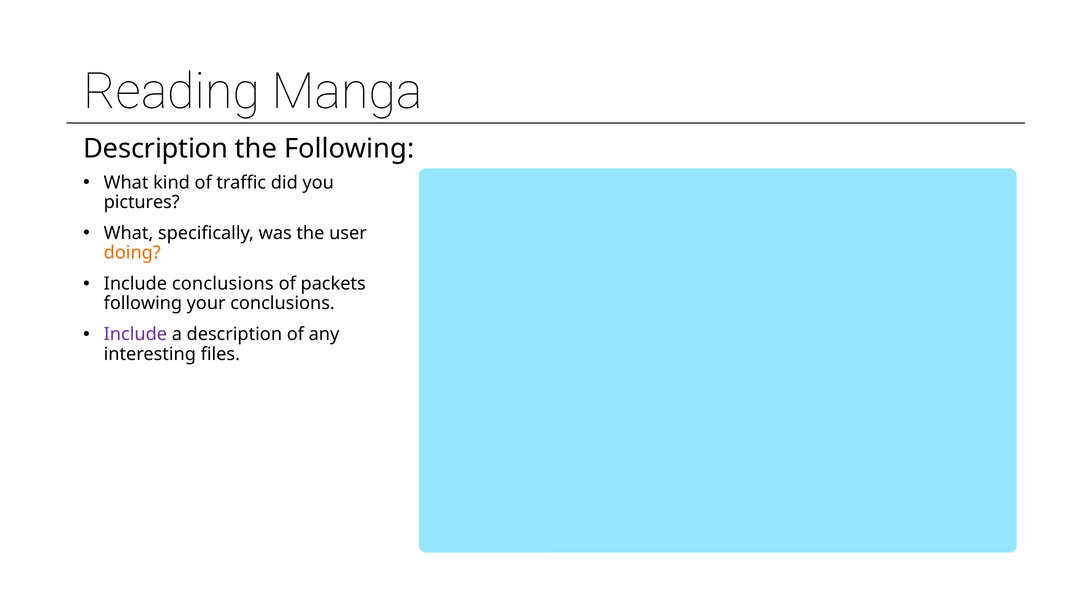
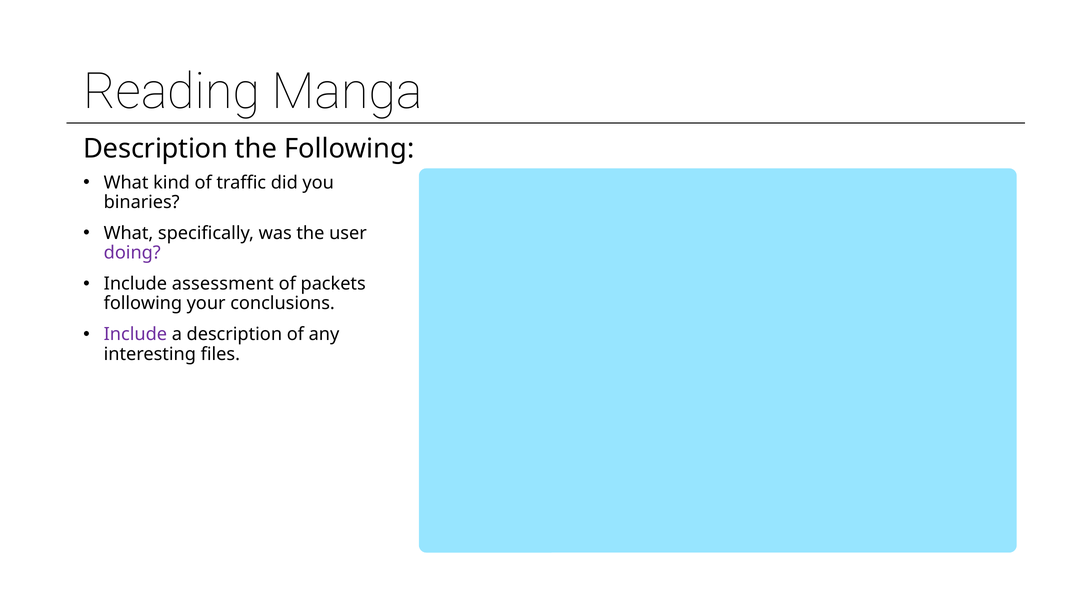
pictures: pictures -> binaries (142, 202)
doing colour: orange -> purple (132, 253)
Include conclusions: conclusions -> assessment (223, 284)
